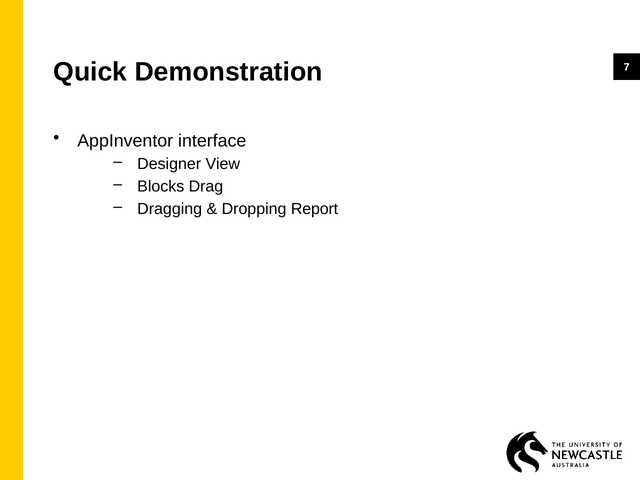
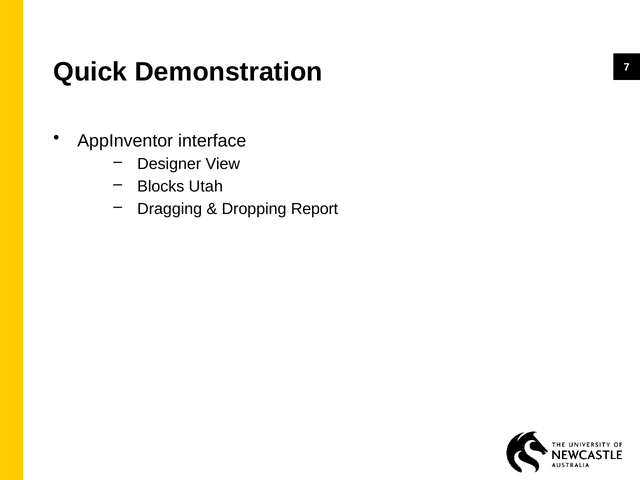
Drag: Drag -> Utah (206, 186)
